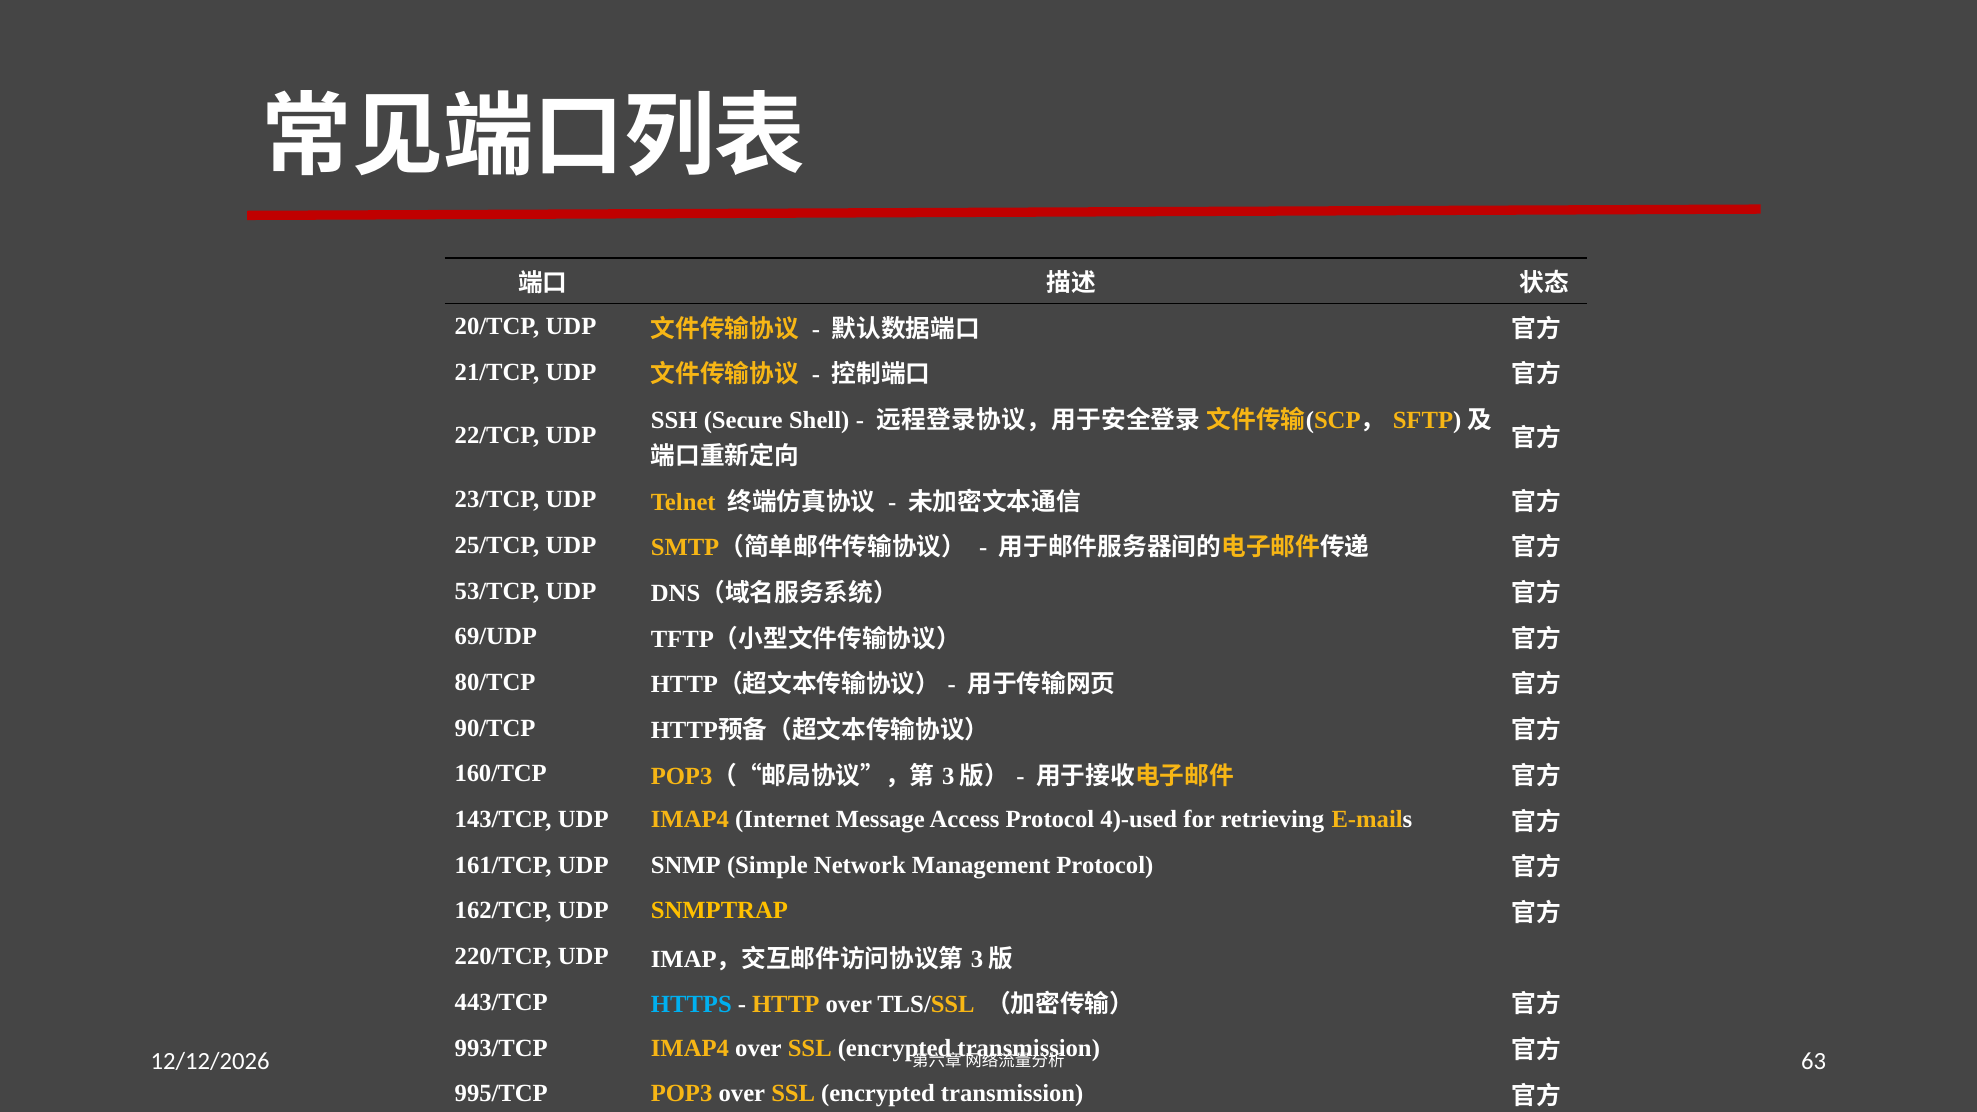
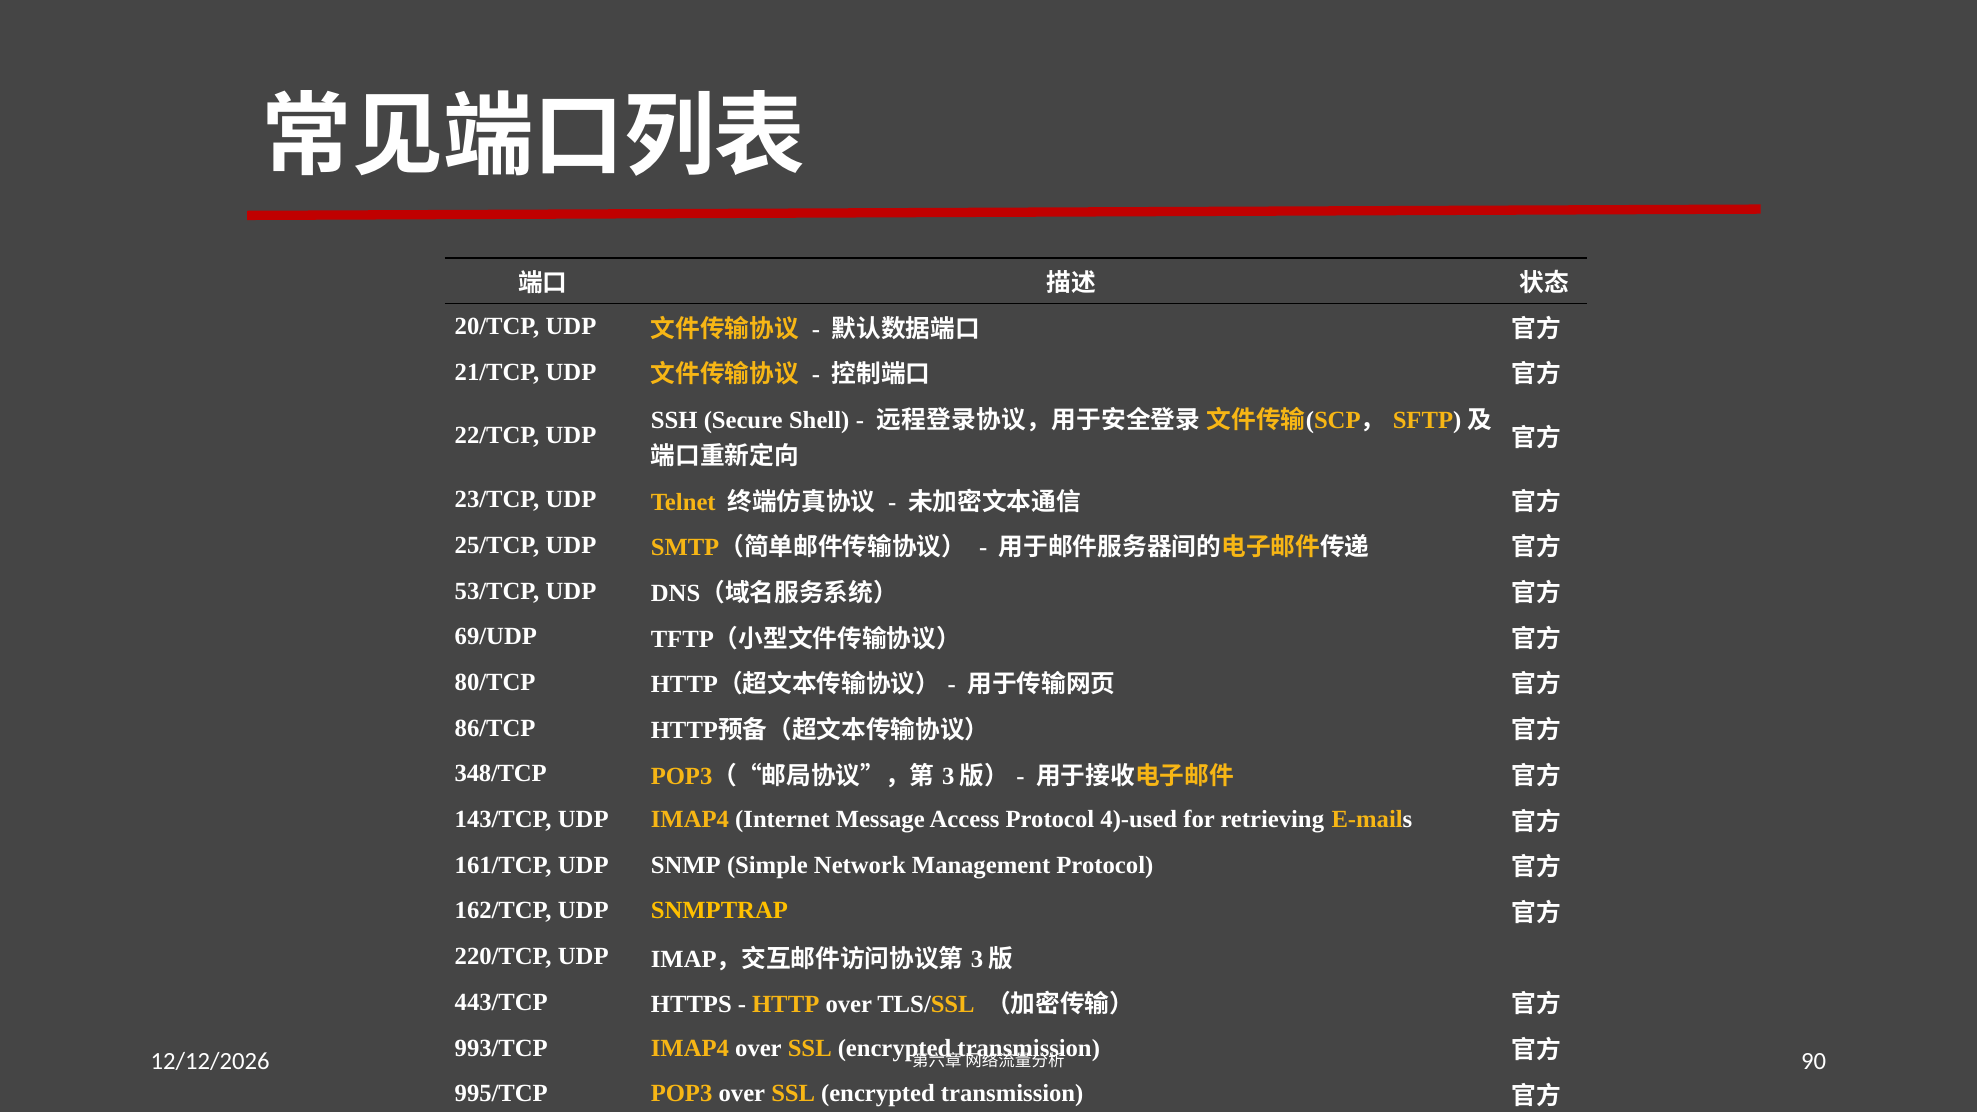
90/TCP: 90/TCP -> 86/TCP (495, 728)
160/TCP: 160/TCP -> 348/TCP (501, 774)
HTTPS colour: light blue -> white (691, 1005)
63: 63 -> 90 (1814, 1062)
